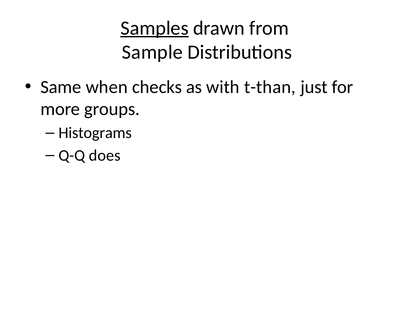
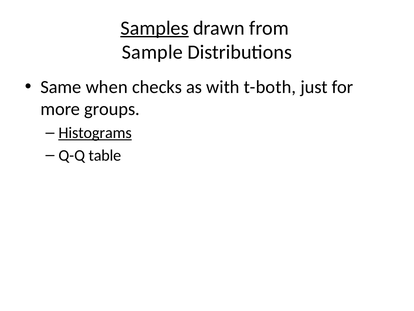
t-than: t-than -> t-both (270, 87)
Histograms underline: none -> present (95, 133)
does: does -> table (105, 155)
